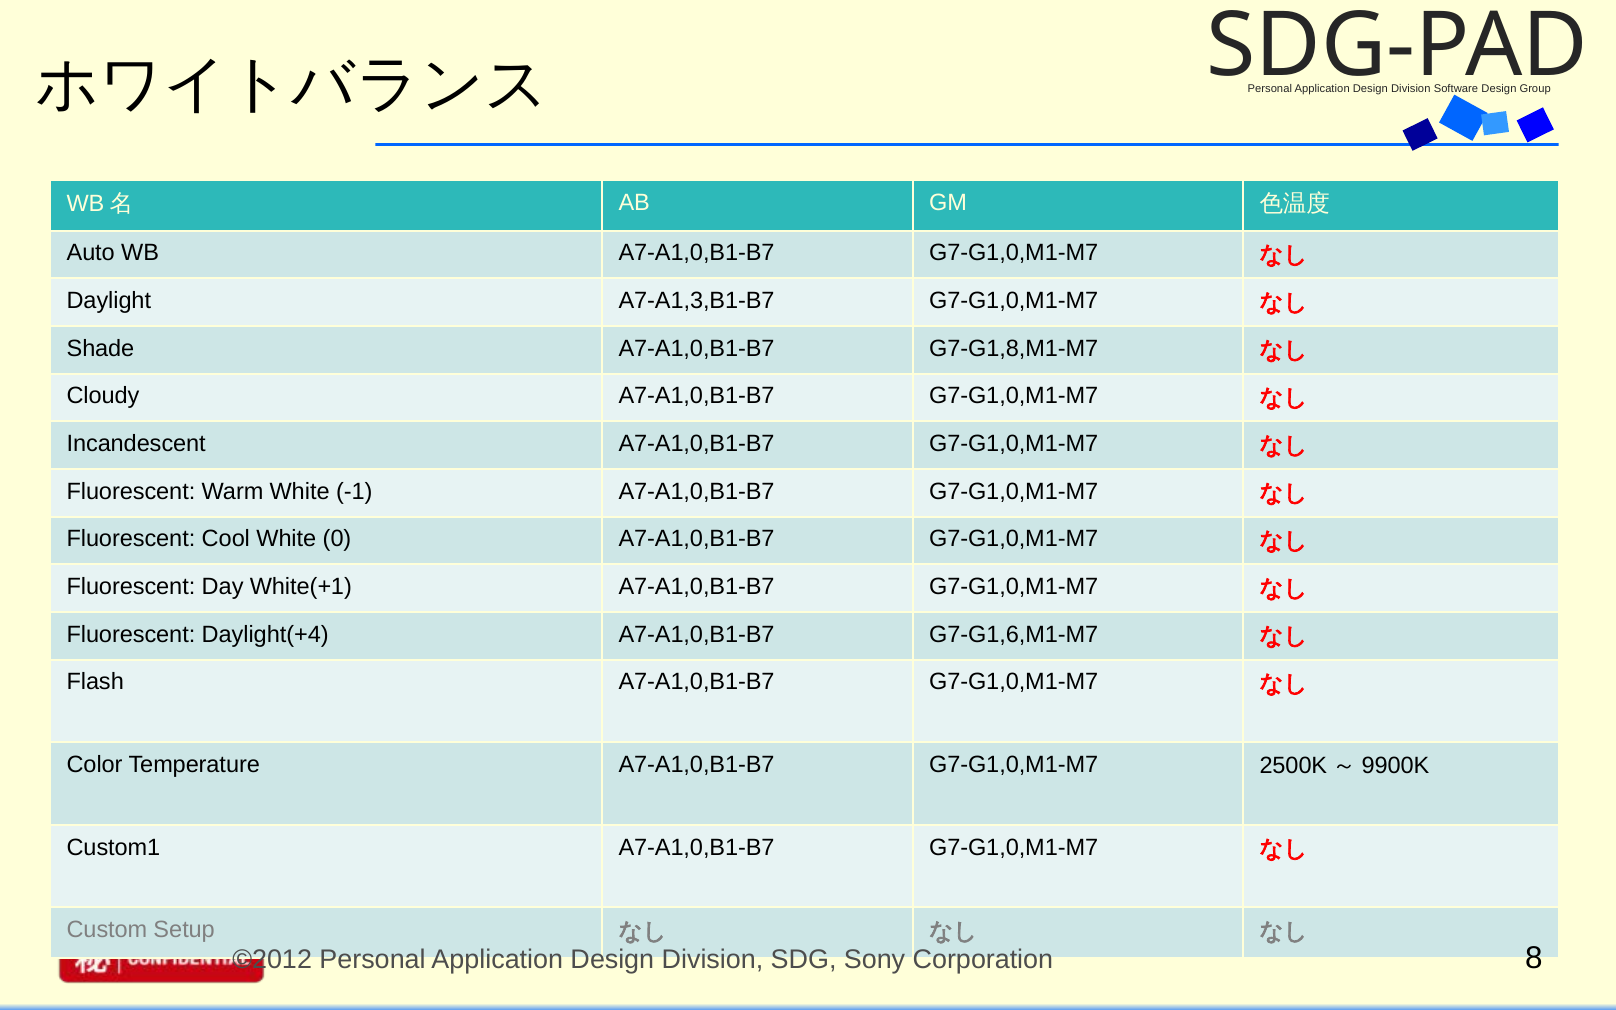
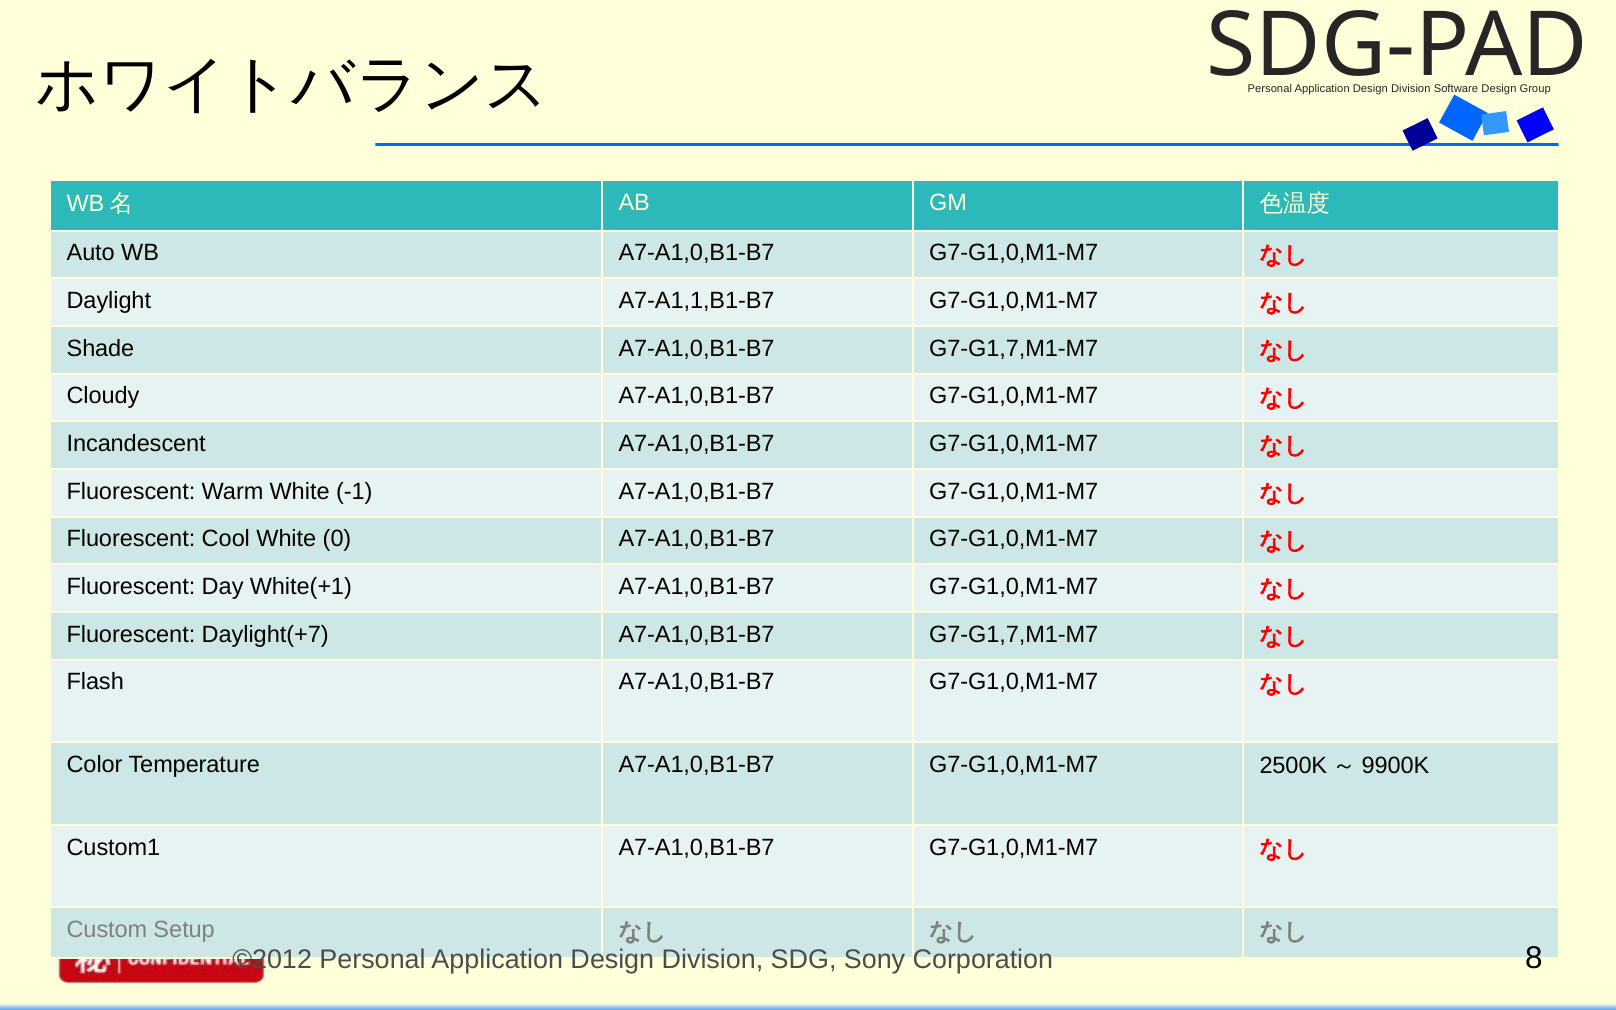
A7-A1,3,B1-B7: A7-A1,3,B1-B7 -> A7-A1,1,B1-B7 (697, 301)
Shade A7-A1,0,B1-B7 G7-G1,8,M1-M7: G7-G1,8,M1-M7 -> G7-G1,7,M1-M7 (1014, 349)
Daylight(+4: Daylight(+4 -> Daylight(+7 (265, 634)
G7-G1,6,M1-M7: G7-G1,6,M1-M7 -> G7-G1,7,M1-M7 (1014, 634)
